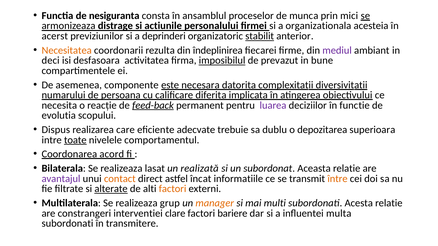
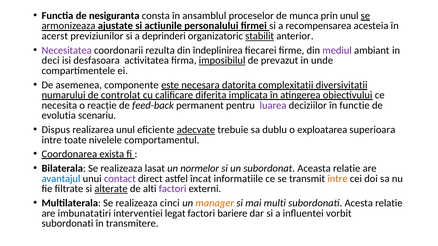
prin mici: mici -> unul (349, 16)
distrage: distrage -> ajustate (115, 26)
organizationala: organizationala -> recompensarea (318, 26)
Necesitatea colour: orange -> purple (67, 50)
bune: bune -> unde (322, 61)
persoana: persoana -> controlat (121, 95)
feed-back underline: present -> none (153, 105)
scopului: scopului -> scenariu (97, 116)
realizarea care: care -> unul (126, 130)
adecvate underline: none -> present (196, 130)
depozitarea: depozitarea -> exploatarea (322, 130)
toate underline: present -> none (75, 140)
acord: acord -> exista (112, 154)
realizată: realizată -> normelor (200, 169)
avantajul colour: purple -> blue (61, 179)
contact colour: orange -> purple (120, 179)
factori colour: orange -> purple (173, 189)
grup: grup -> cinci (170, 203)
constrangeri: constrangeri -> imbunatatiri (84, 214)
clare: clare -> legat (175, 214)
multa: multa -> vorbit (339, 214)
